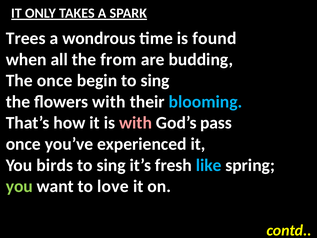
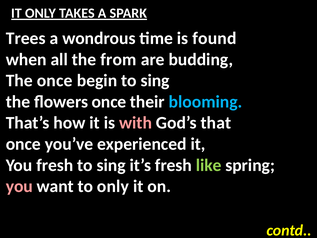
flowers with: with -> once (109, 102)
pass: pass -> that (216, 123)
You birds: birds -> fresh (55, 165)
like colour: light blue -> light green (209, 165)
you colour: light green -> pink (19, 186)
to love: love -> only (113, 186)
